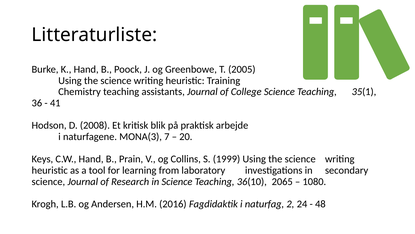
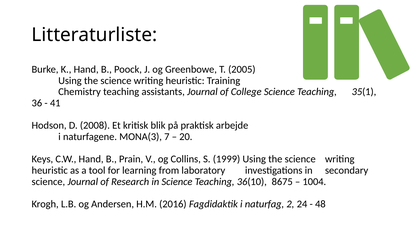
2065: 2065 -> 8675 (282, 181)
1080: 1080 -> 1004 (314, 181)
